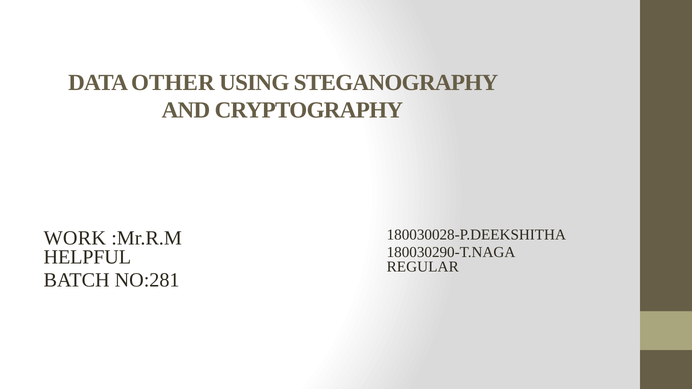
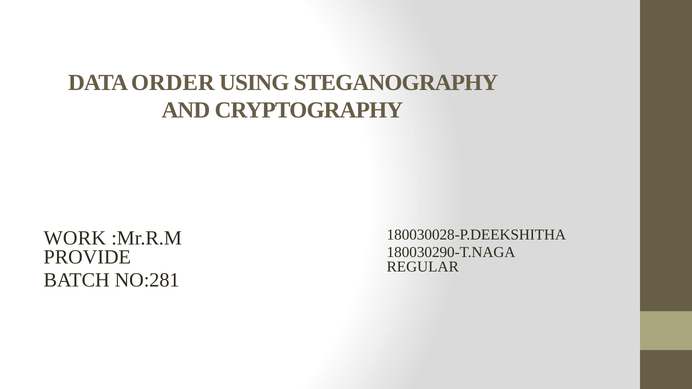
OTHER: OTHER -> ORDER (173, 83)
HELPFUL: HELPFUL -> PROVIDE (87, 257)
